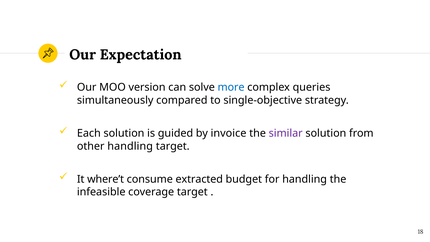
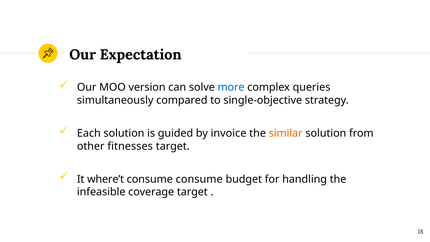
similar colour: purple -> orange (286, 133)
other handling: handling -> fitnesses (130, 146)
consume extracted: extracted -> consume (199, 179)
